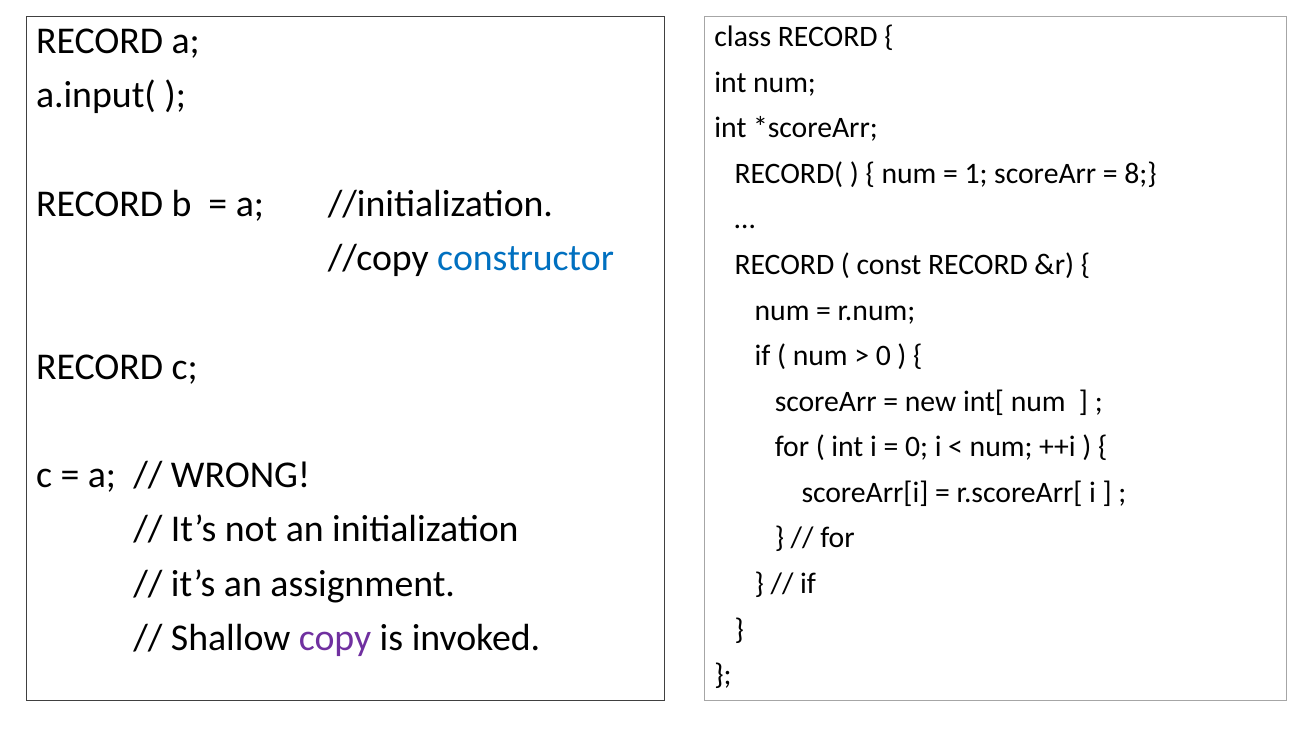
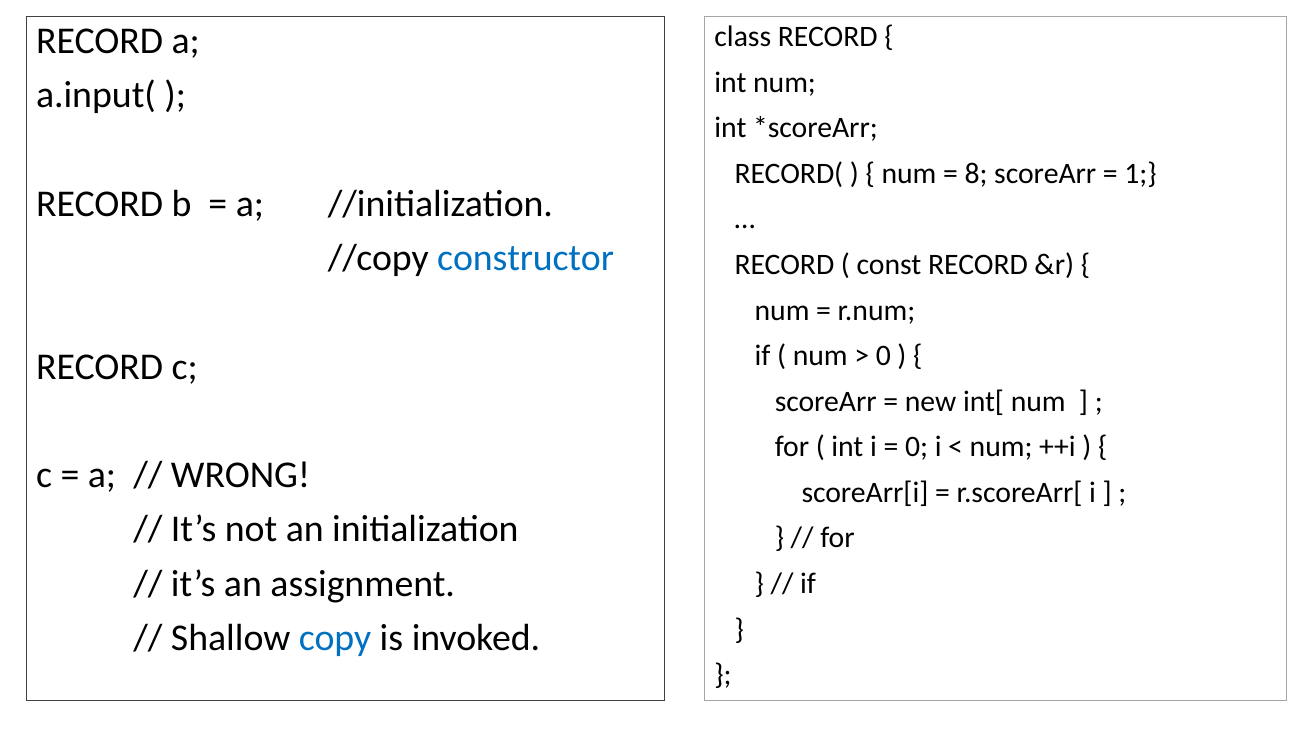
1: 1 -> 8 (976, 174)
8: 8 -> 1 (1141, 174)
copy colour: purple -> blue (335, 638)
